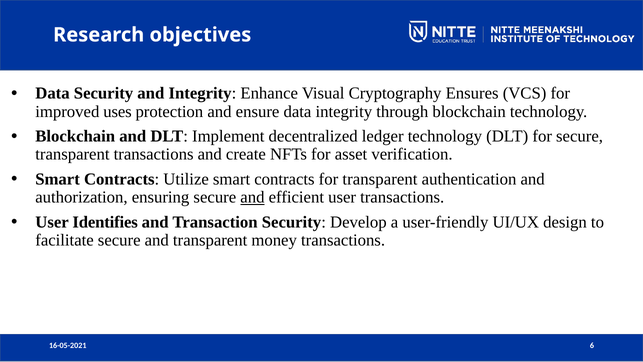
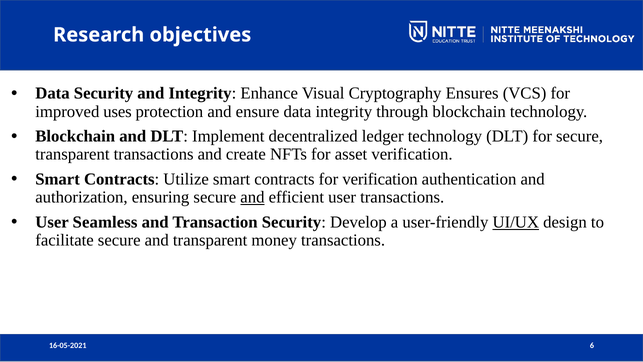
for transparent: transparent -> verification (380, 179)
Identifies: Identifies -> Seamless (105, 222)
UI/UX underline: none -> present (516, 222)
